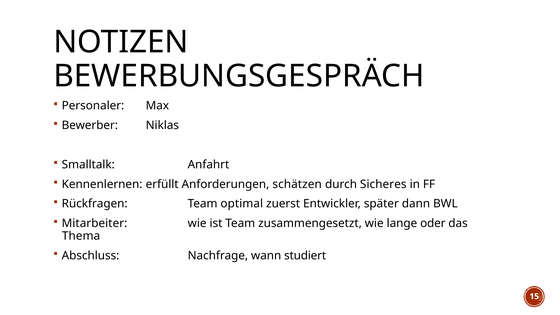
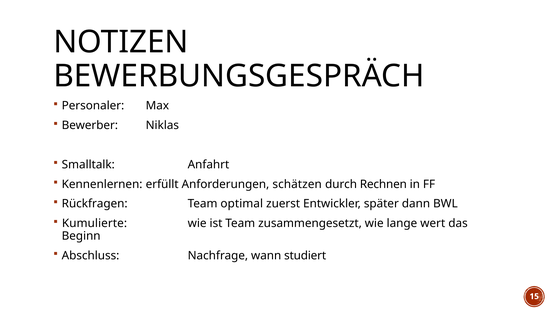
Sicheres: Sicheres -> Rechnen (383, 184)
Mitarbeiter: Mitarbeiter -> Kumulierte (95, 223)
oder: oder -> wert (433, 223)
Thema: Thema -> Beginn (81, 236)
